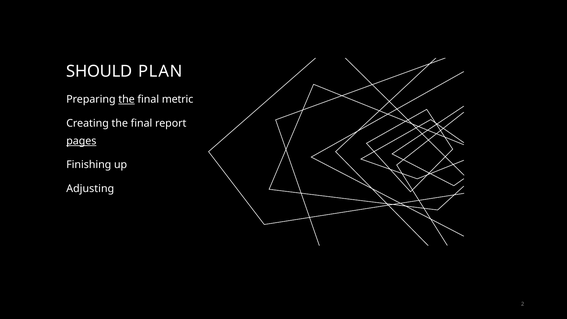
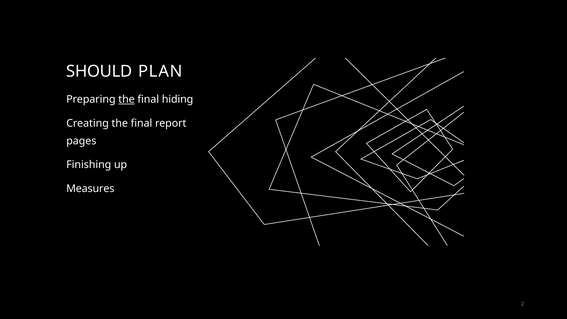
metric: metric -> hiding (178, 99)
pages underline: present -> none (81, 141)
Adjusting: Adjusting -> Measures (90, 189)
